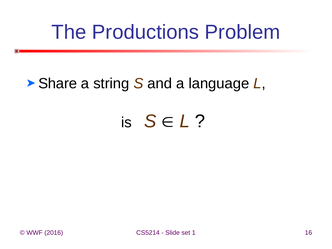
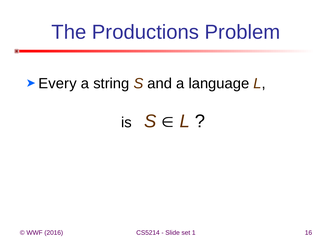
Share: Share -> Every (57, 83)
